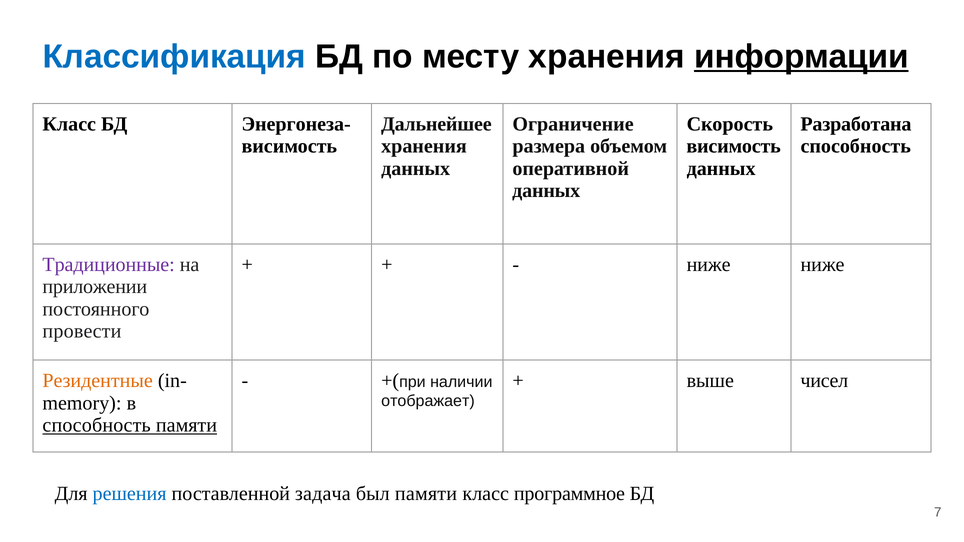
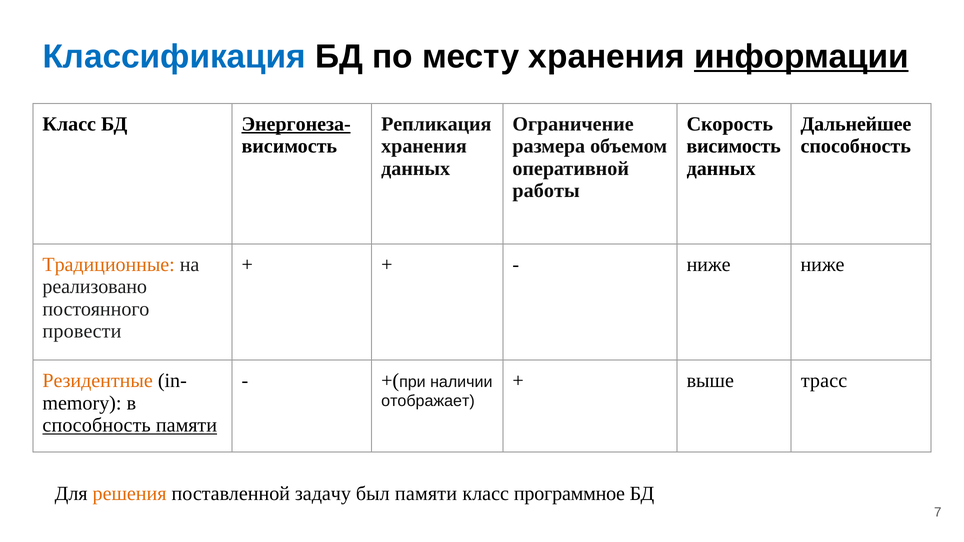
Энергонеза- underline: none -> present (296, 124)
Дальнейшее: Дальнейшее -> Репликация (436, 124)
Разработана: Разработана -> Дальнейшее (856, 124)
данных: данных -> работы (546, 191)
Традиционные colour: purple -> orange (109, 265)
приложении: приложении -> реализовано (95, 287)
чисел: чисел -> трасс (824, 381)
решения colour: blue -> orange (130, 494)
задача: задача -> задачу (323, 494)
